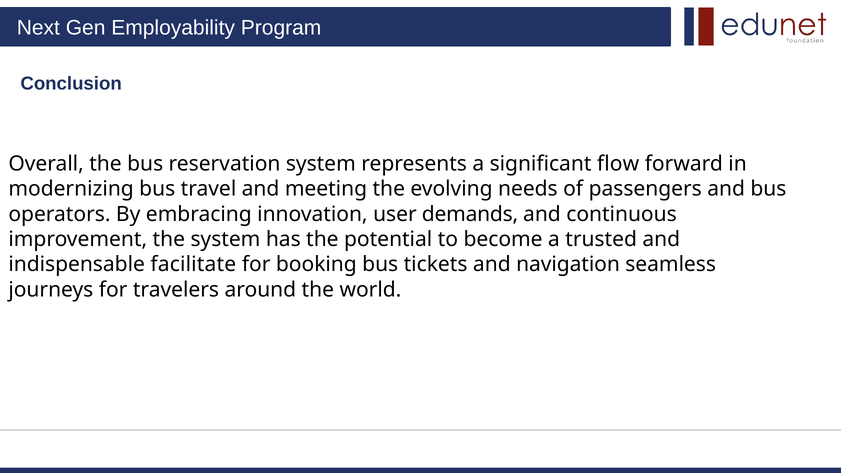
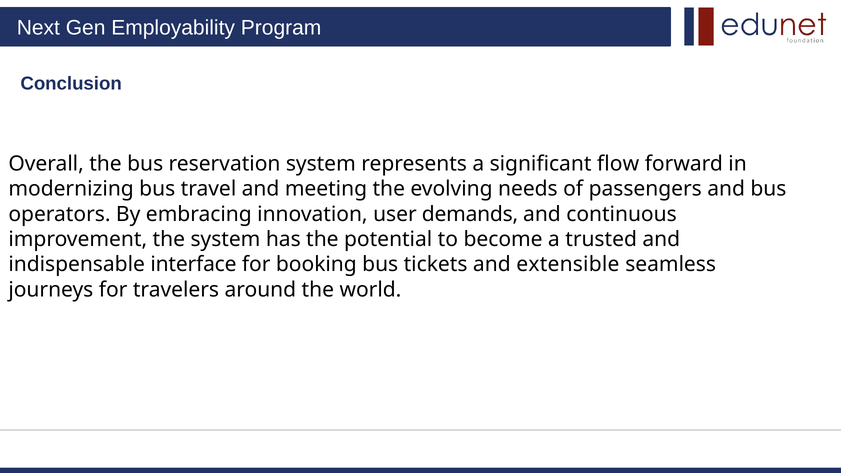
facilitate: facilitate -> interface (193, 265)
navigation: navigation -> extensible (568, 265)
